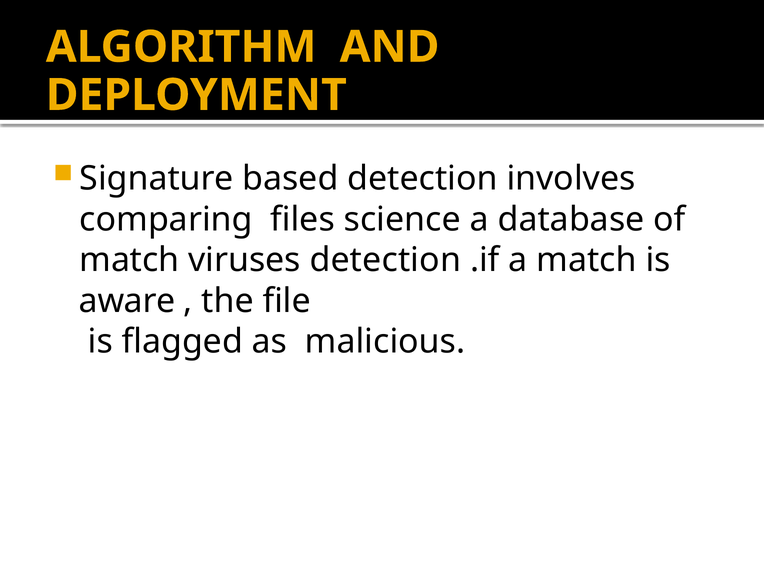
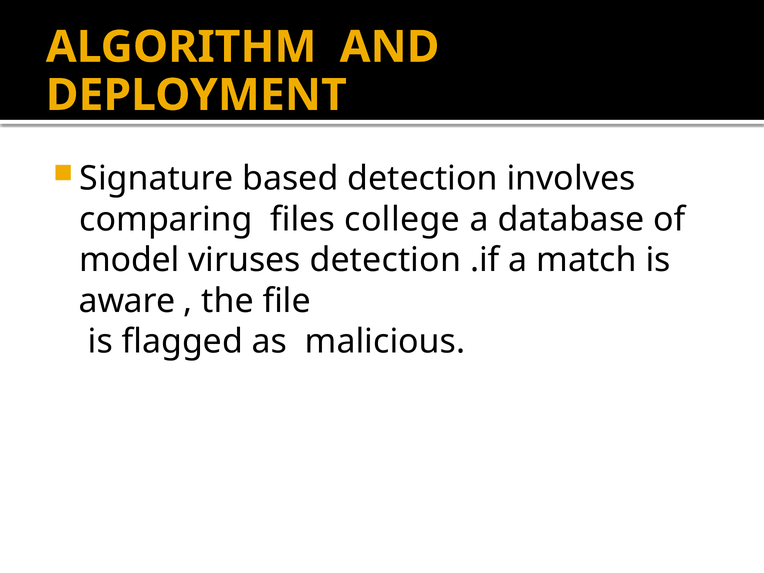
science: science -> college (402, 219)
match: match -> model (129, 260)
